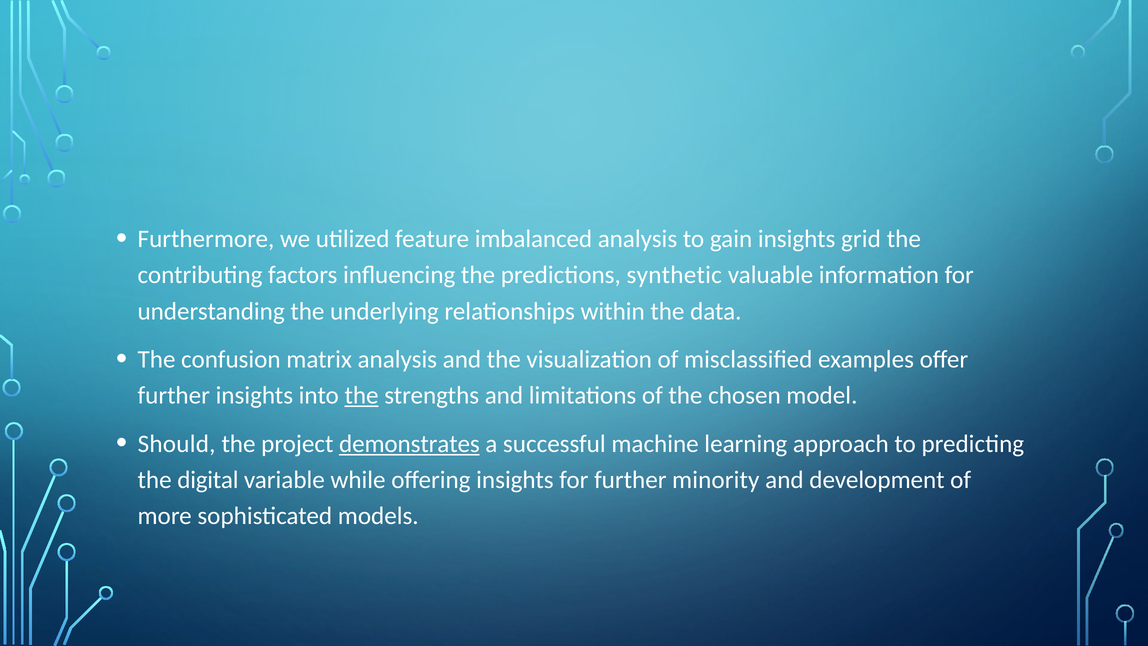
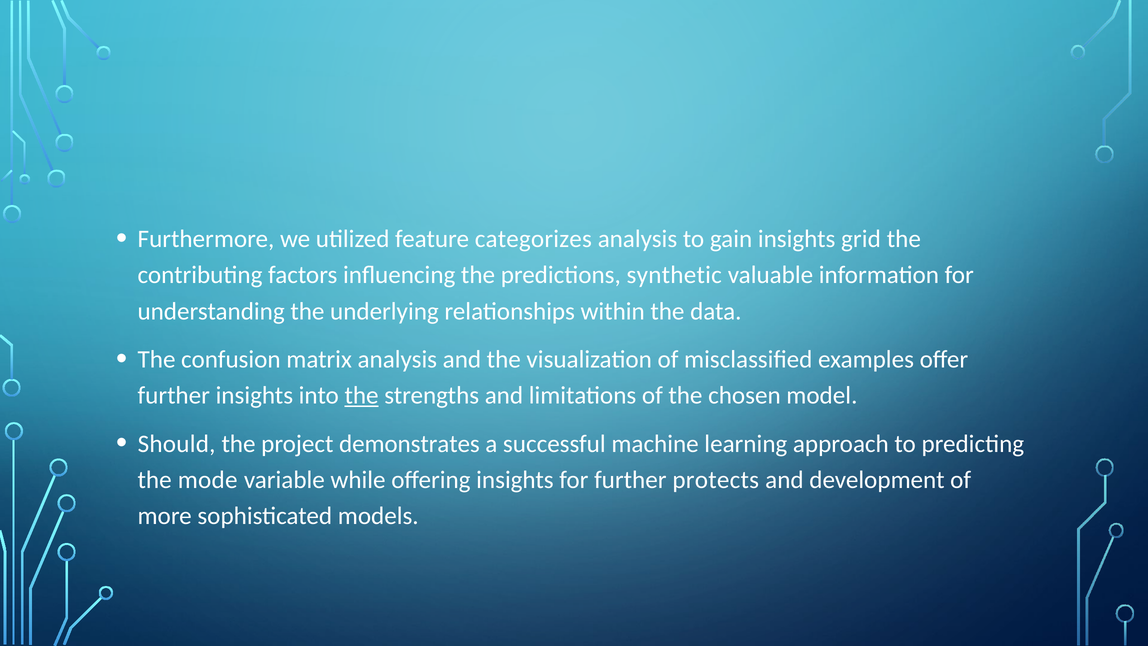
imbalanced: imbalanced -> categorizes (533, 239)
demonstrates underline: present -> none (409, 444)
digital: digital -> mode (208, 480)
minority: minority -> protects (716, 480)
